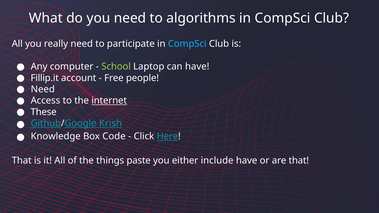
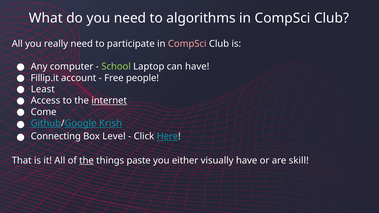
CompSci colour: light blue -> pink (187, 44)
Need: Need -> Least (43, 89)
These: These -> Come (44, 112)
Knowledge: Knowledge -> Connecting (56, 136)
Code: Code -> Level (114, 136)
the underline: none -> present (86, 161)
include: include -> visually (217, 161)
are that: that -> skill (299, 161)
